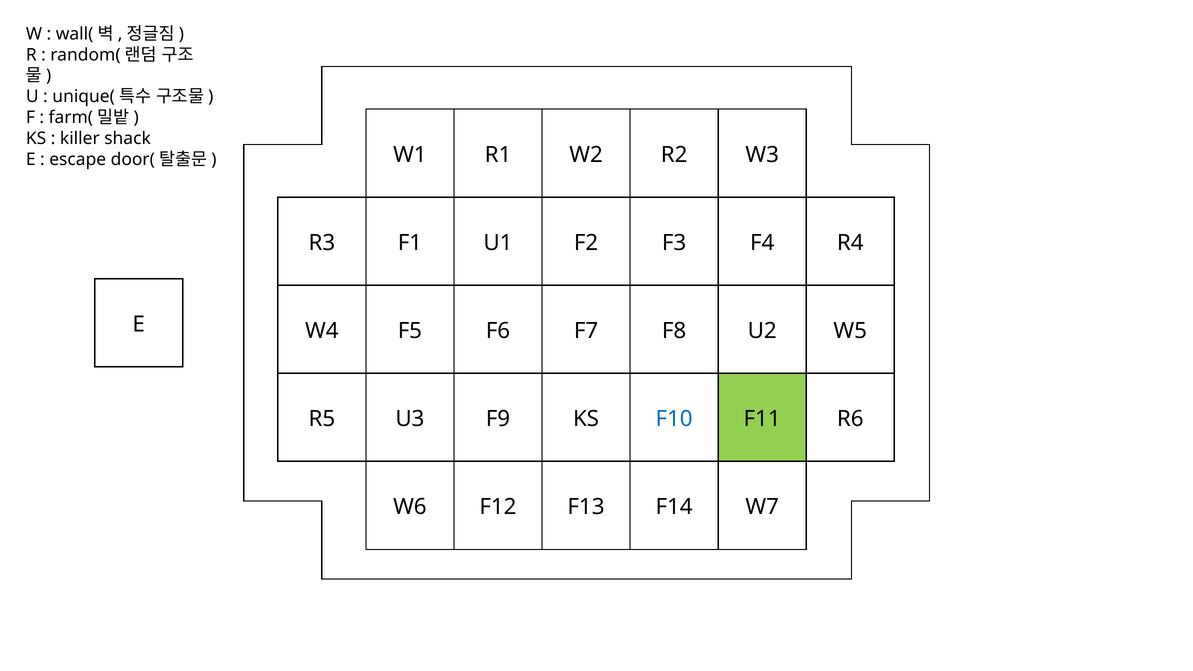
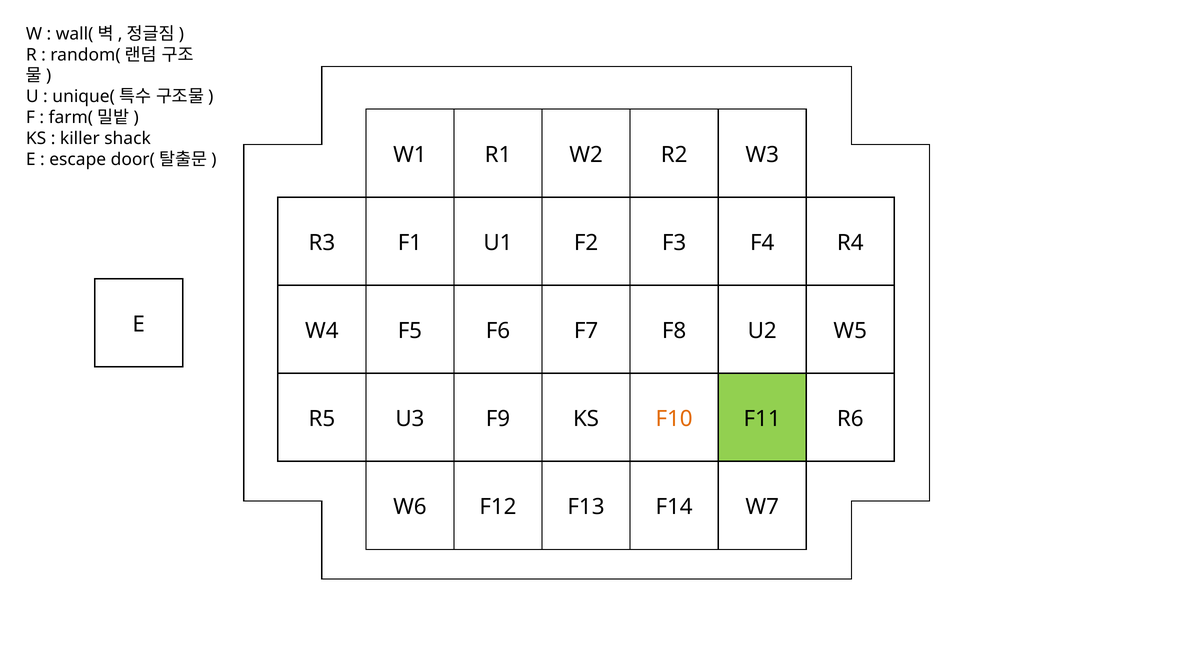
F10 colour: blue -> orange (674, 419)
